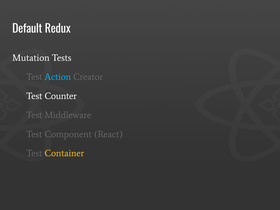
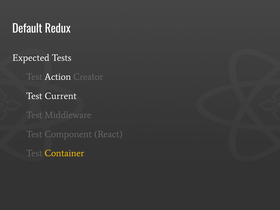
Mutation: Mutation -> Expected (31, 58)
Action colour: light blue -> white (58, 77)
Counter: Counter -> Current (61, 96)
